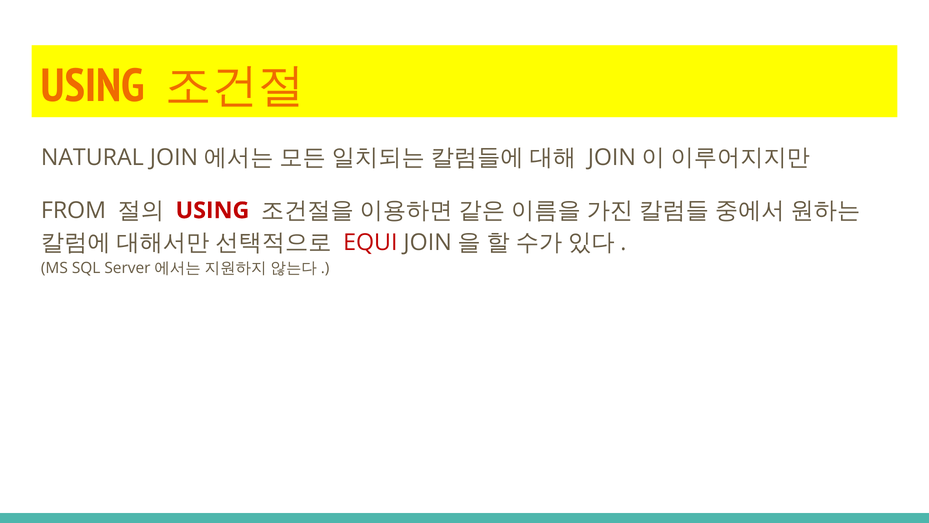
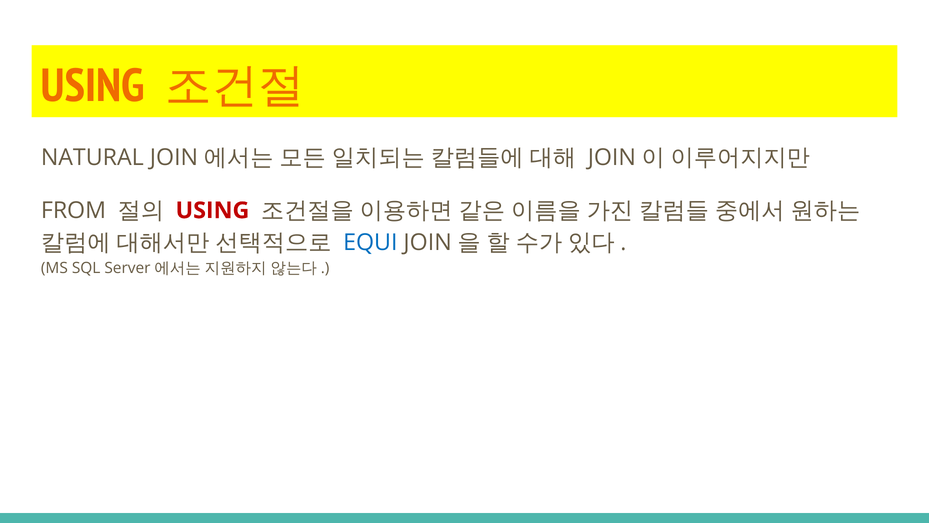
EQUI colour: red -> blue (370, 242)
